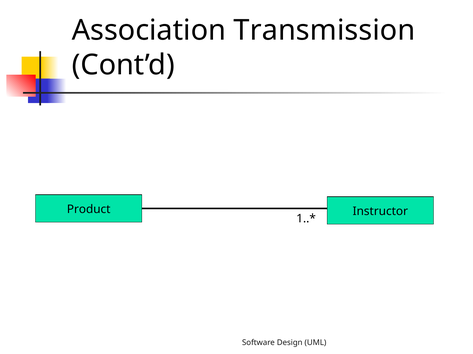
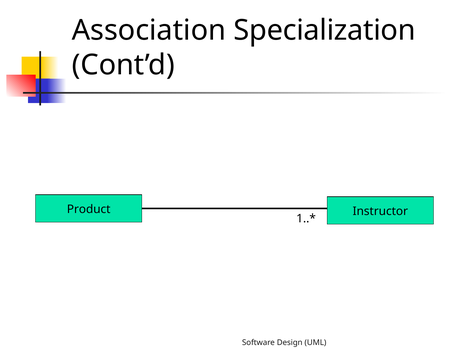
Transmission: Transmission -> Specialization (325, 30)
